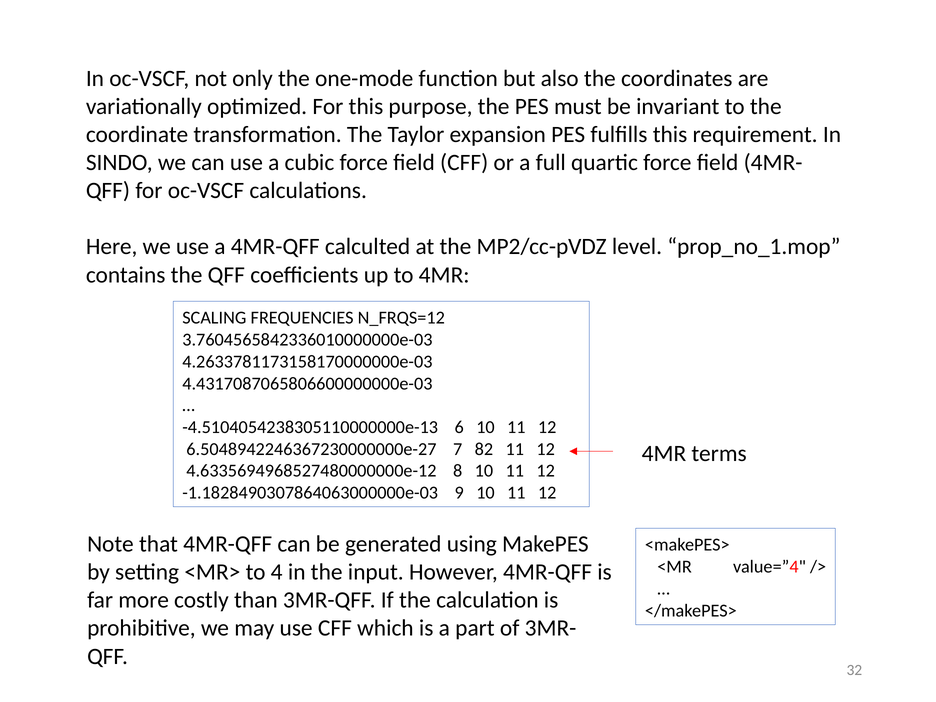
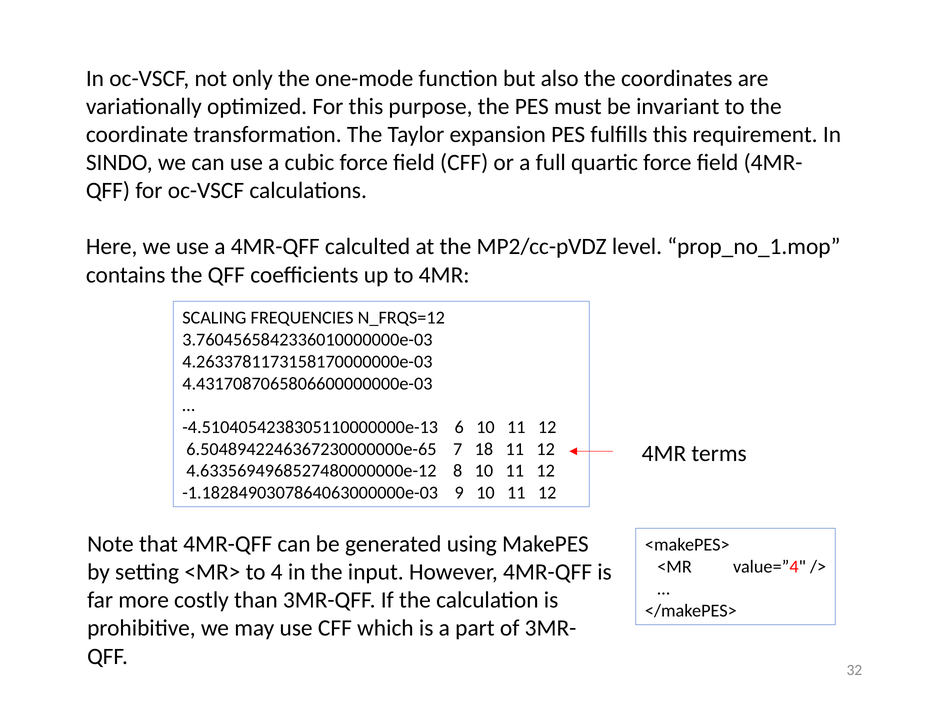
6.5048942246367230000000e-27: 6.5048942246367230000000e-27 -> 6.5048942246367230000000e-65 (311, 449)
82: 82 -> 18 (484, 449)
